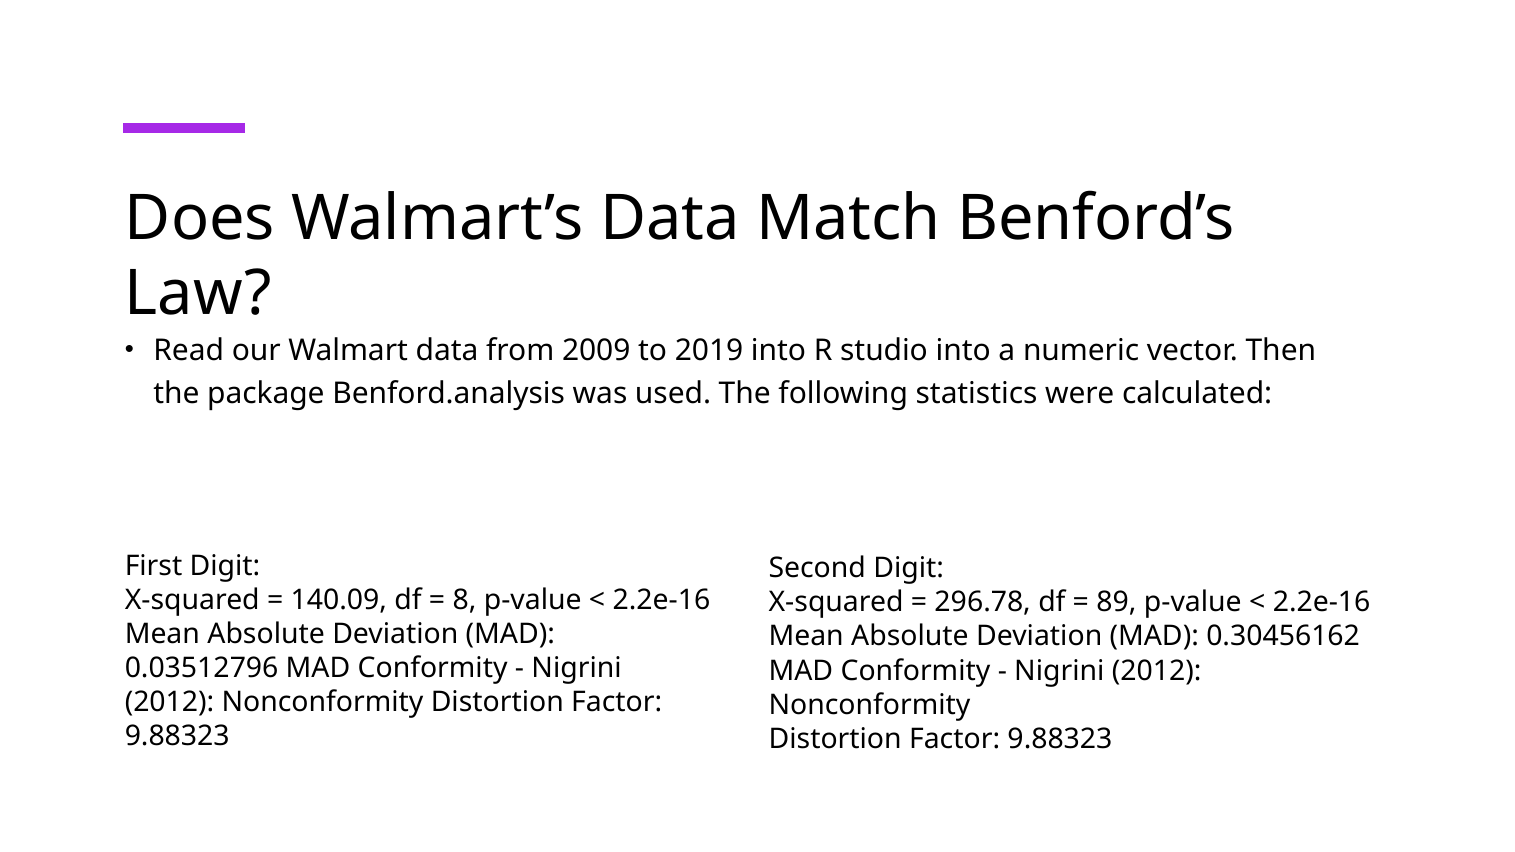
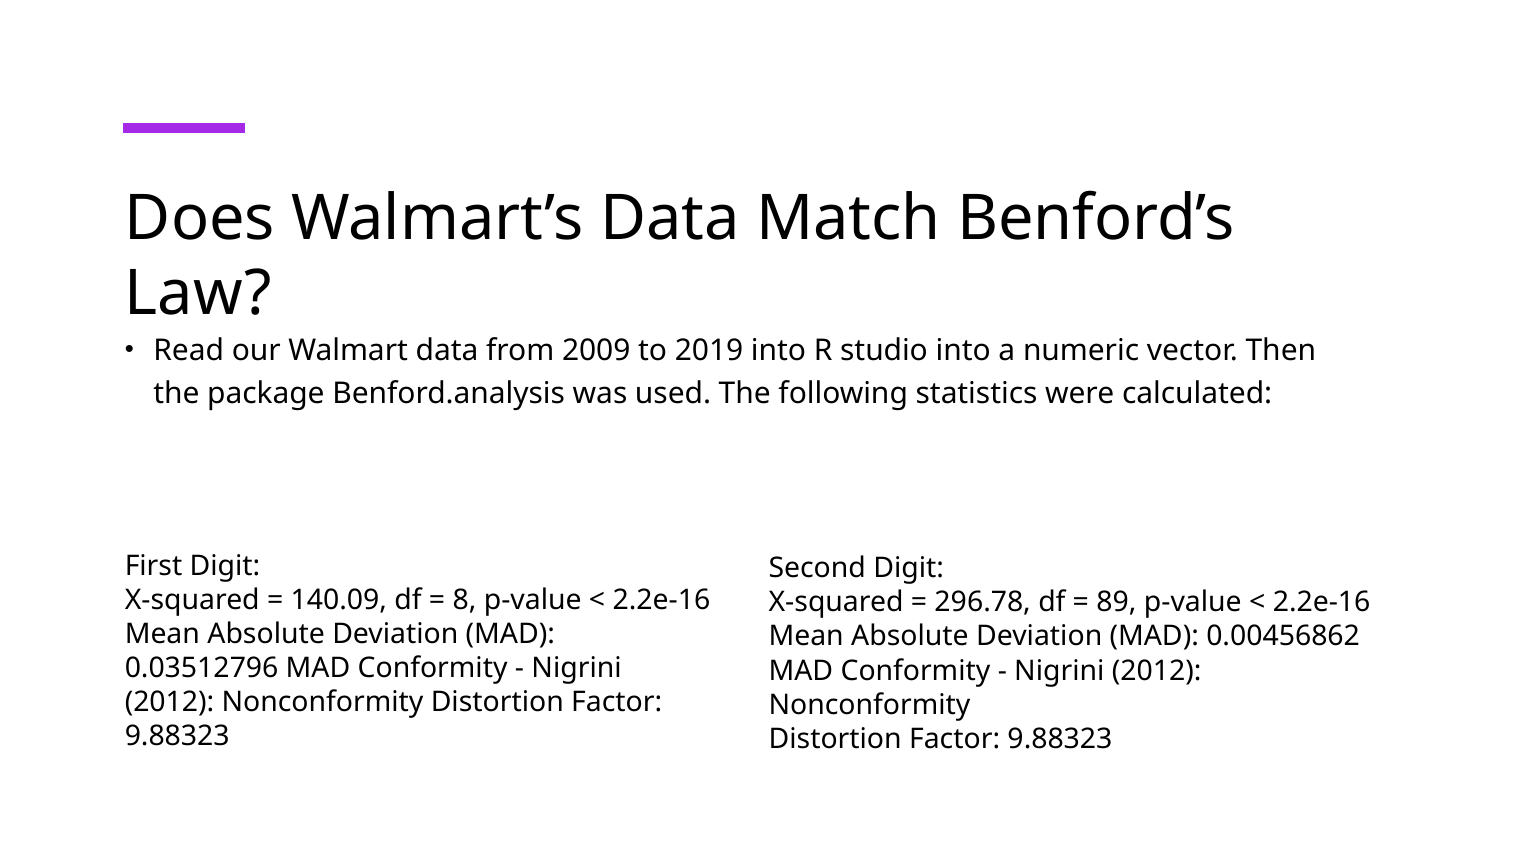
0.30456162: 0.30456162 -> 0.00456862 (1283, 637)
